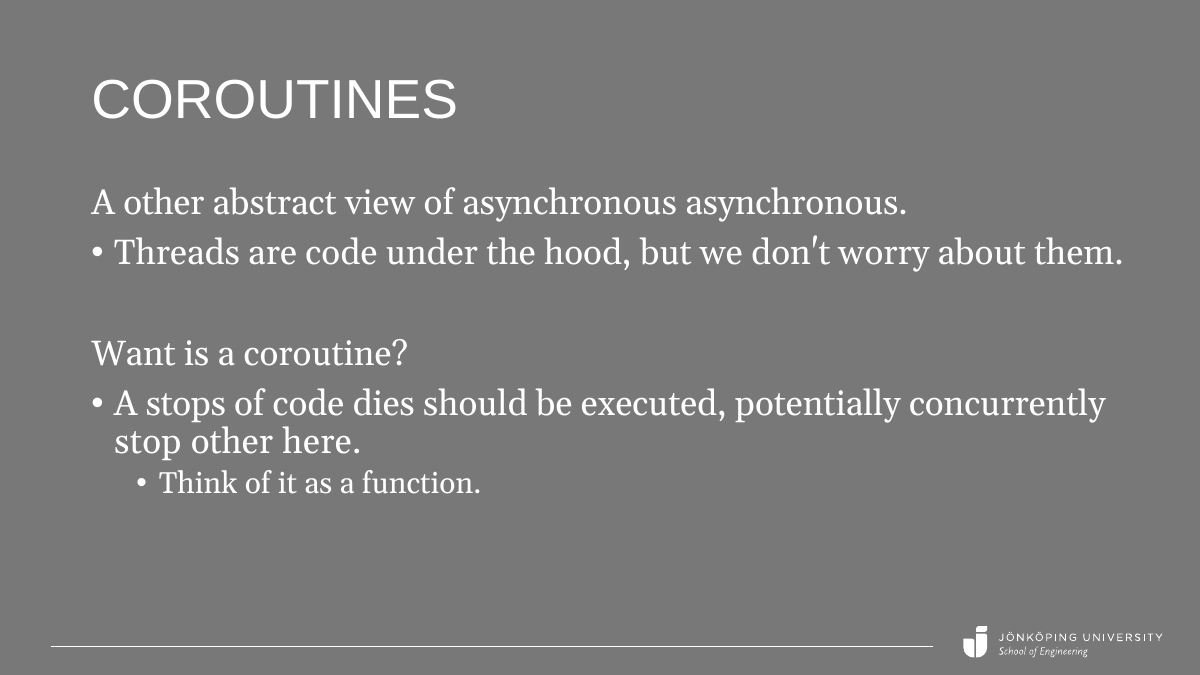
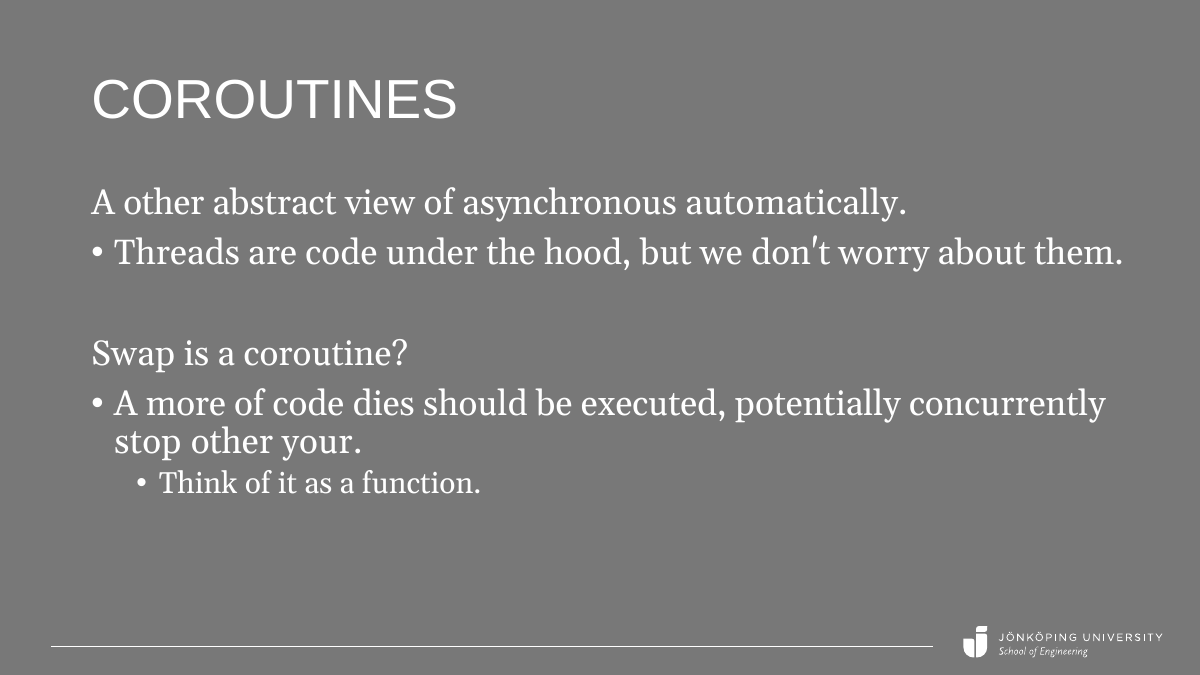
asynchronous asynchronous: asynchronous -> automatically (796, 203)
Want: Want -> Swap (133, 354)
stops: stops -> more (186, 404)
here: here -> your (322, 442)
